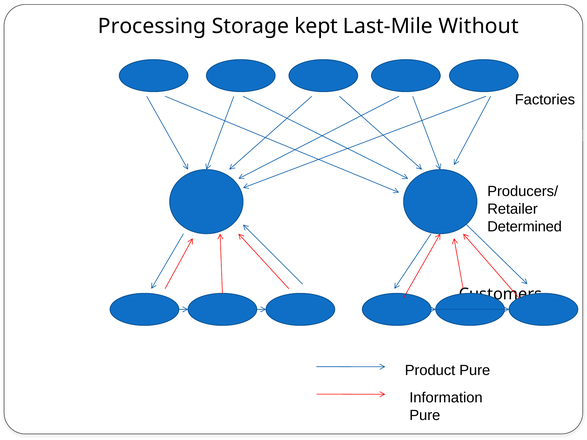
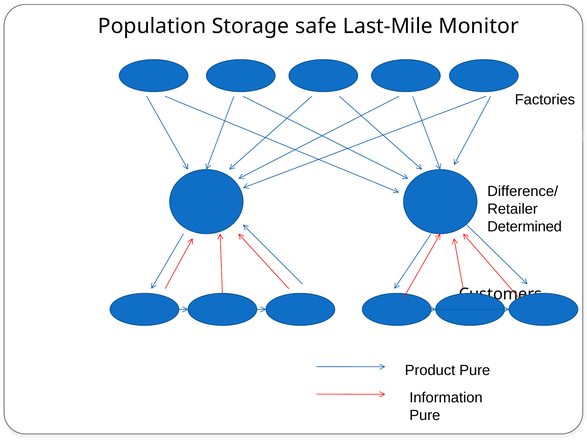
Processing: Processing -> Population (152, 26)
kept: kept -> safe (316, 26)
Without: Without -> Monitor (479, 26)
Producers/: Producers/ -> Difference/ (523, 192)
